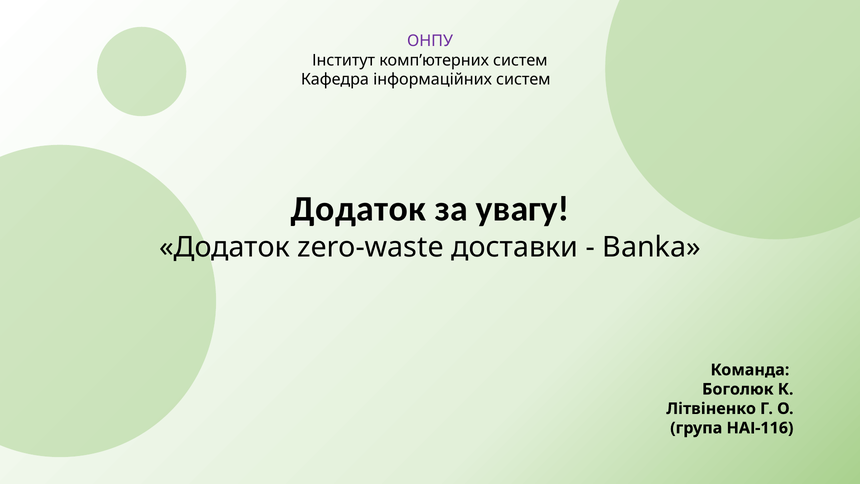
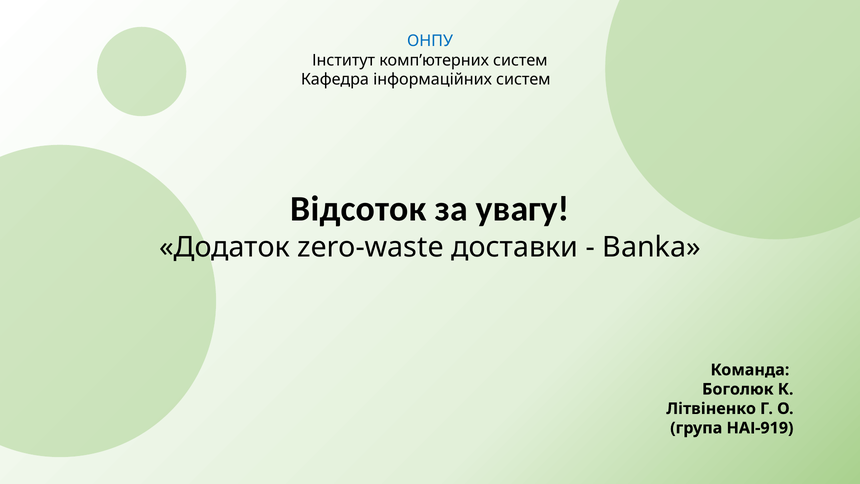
ОНПУ colour: purple -> blue (430, 41)
Додаток: Додаток -> Відсоток (358, 209)
НАІ-116: НАІ-116 -> НАІ-919 (760, 428)
